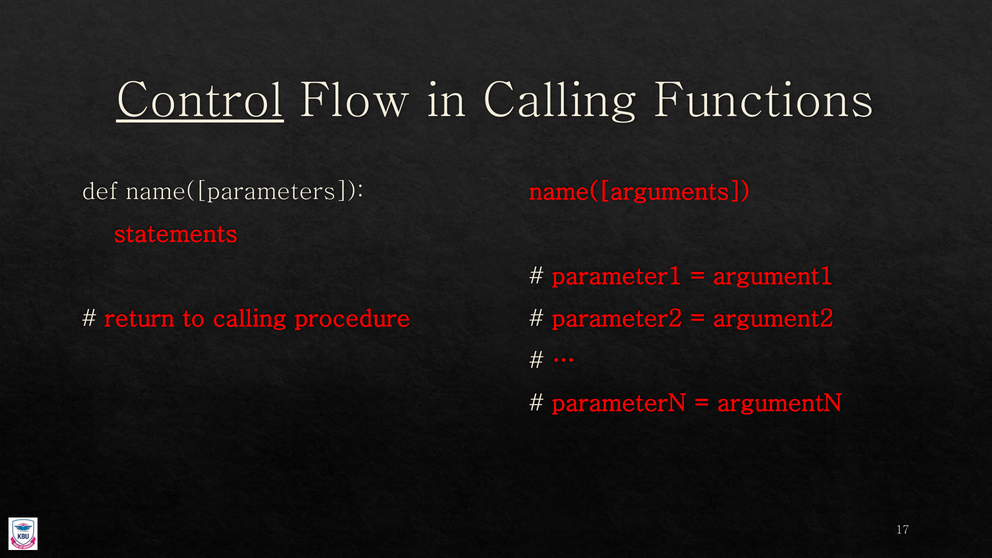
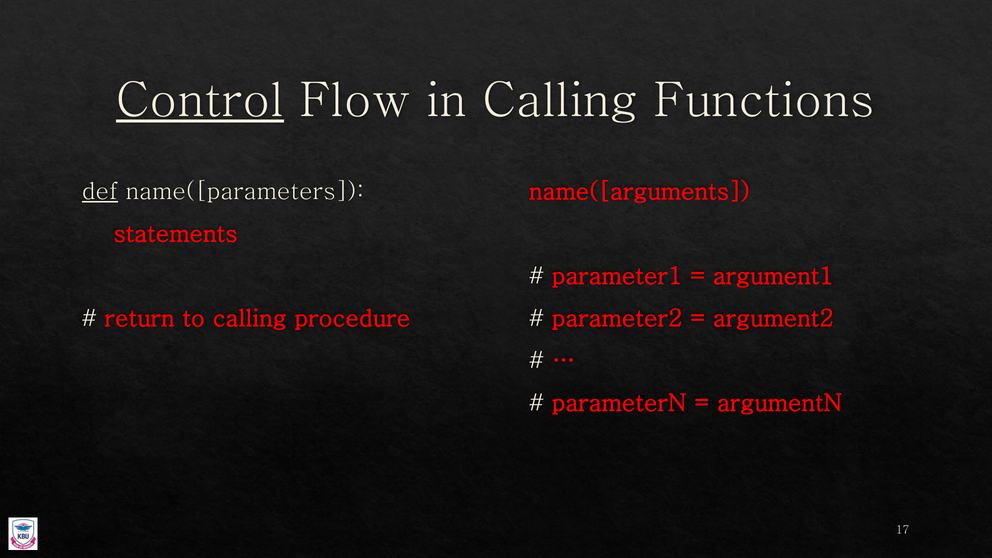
def underline: none -> present (100, 191)
